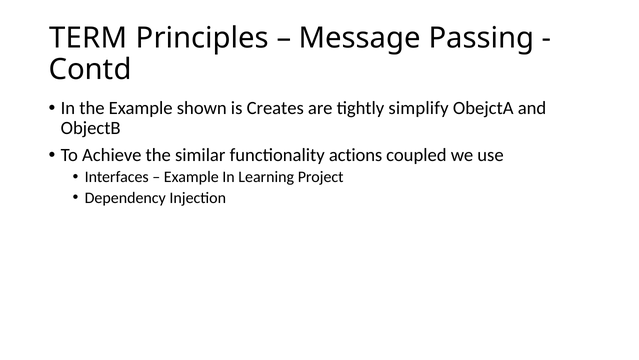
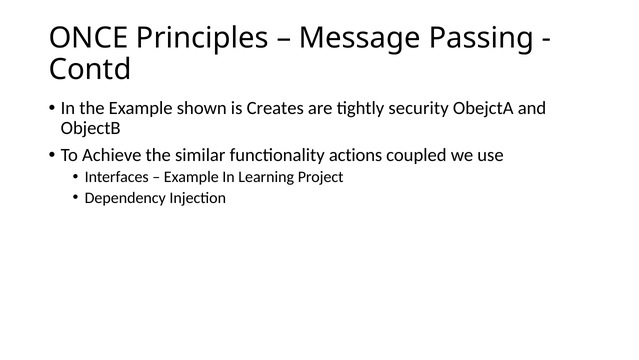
TERM: TERM -> ONCE (89, 38)
simplify: simplify -> security (419, 108)
